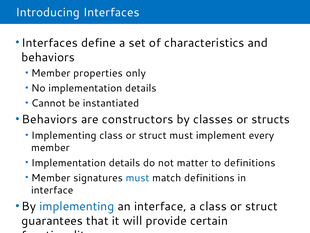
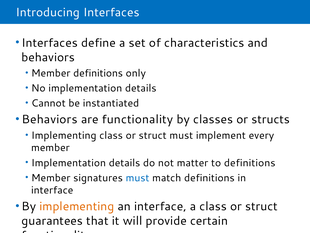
Member properties: properties -> definitions (98, 73)
are constructors: constructors -> functionality (138, 119)
implementing colour: blue -> orange (77, 206)
